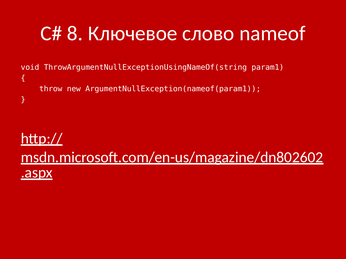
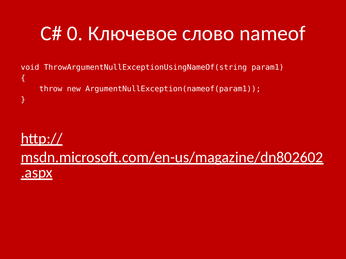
8: 8 -> 0 (75, 33)
